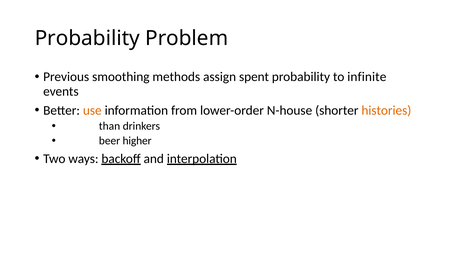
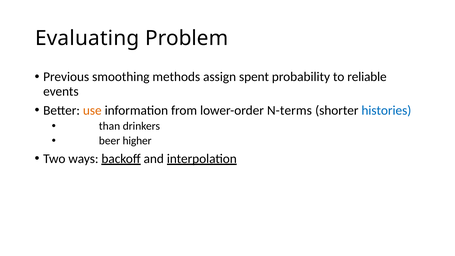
Probability: Probability -> Evaluating (87, 38)
infinite: infinite -> reliable (367, 77)
N-house: N-house -> N-terms (289, 110)
histories colour: orange -> blue (386, 110)
